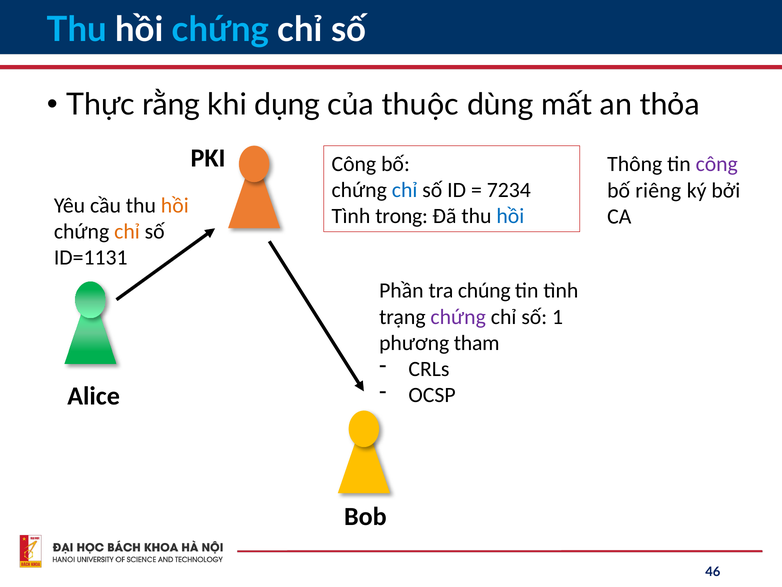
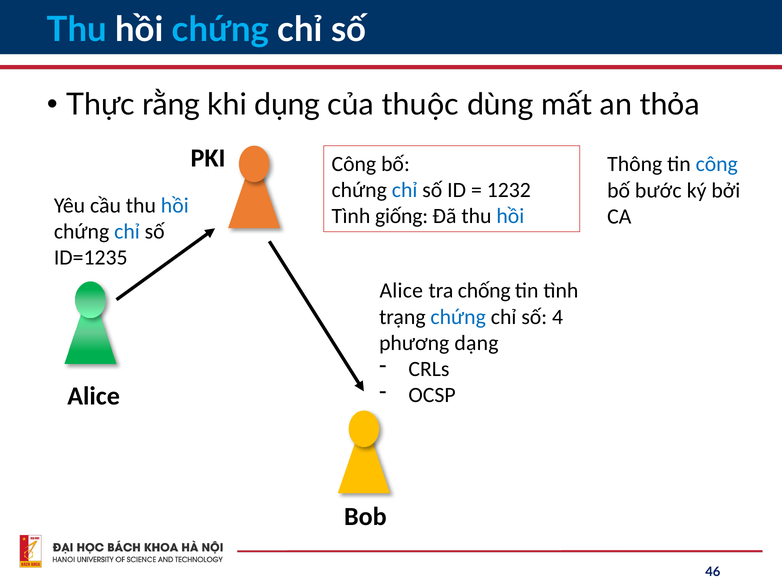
công colour: purple -> blue (717, 164)
7234: 7234 -> 1232 (509, 190)
riêng: riêng -> bước (658, 190)
hồi colour: orange -> blue (175, 205)
trong: trong -> giống (402, 216)
chỉ colour: orange -> blue (127, 231)
ID=1131: ID=1131 -> ID=1235 (91, 257)
Phần: Phần -> Alice (401, 290)
chúng: chúng -> chống (484, 290)
chứng colour: purple -> blue (458, 317)
1: 1 -> 4 (558, 317)
tham: tham -> dạng (476, 343)
